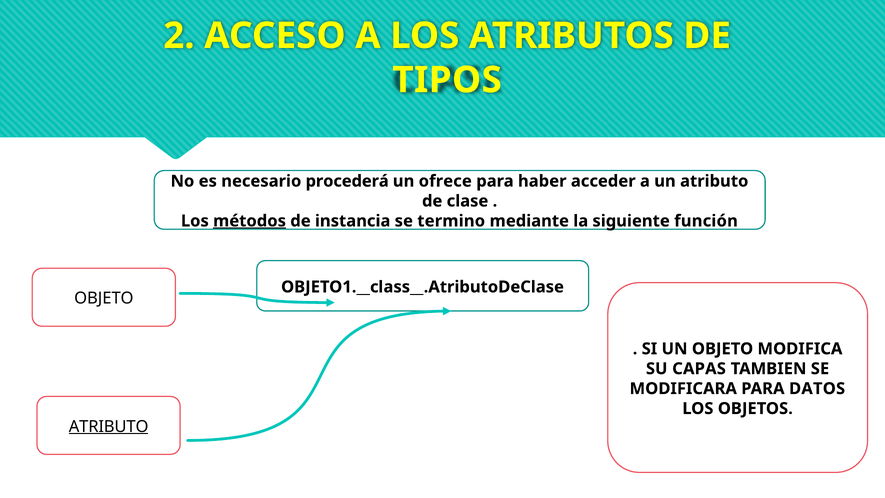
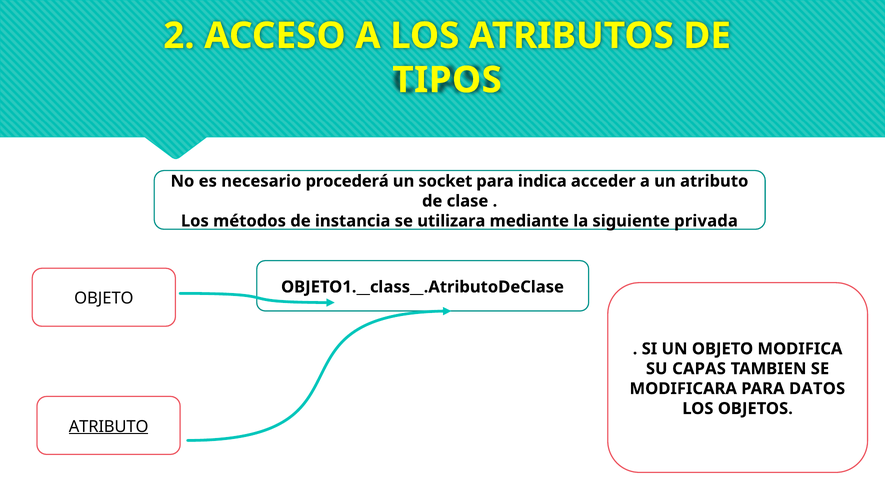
ofrece: ofrece -> socket (445, 181)
haber: haber -> indica (542, 181)
métodos underline: present -> none (250, 221)
termino: termino -> utilizara (451, 221)
función: función -> privada (706, 221)
